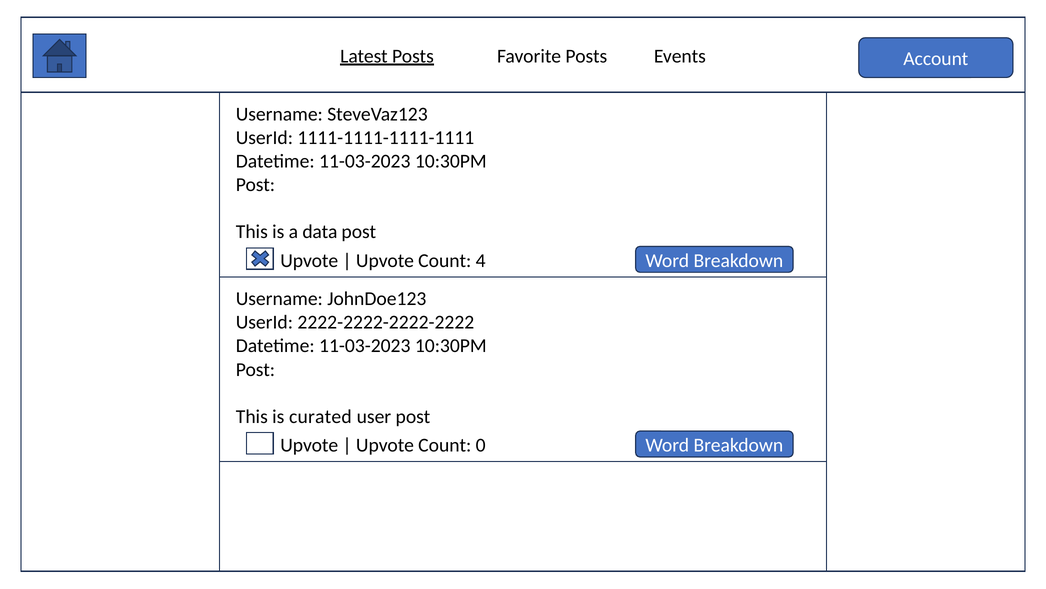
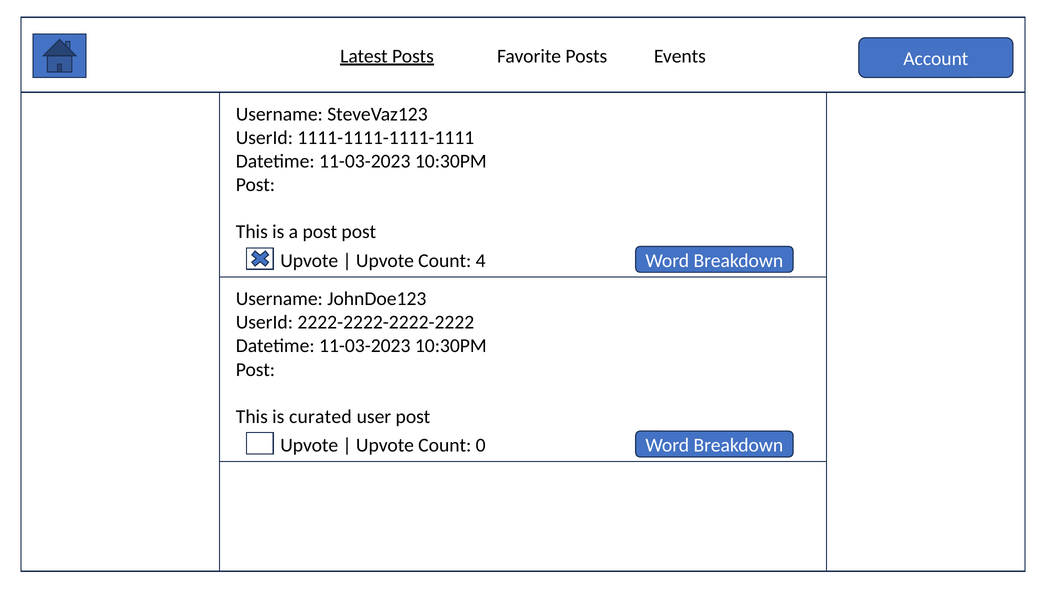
a data: data -> post (320, 232)
